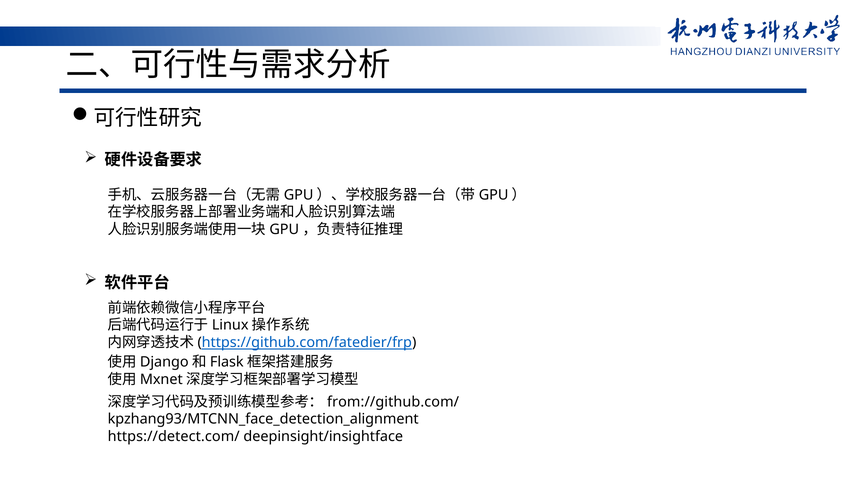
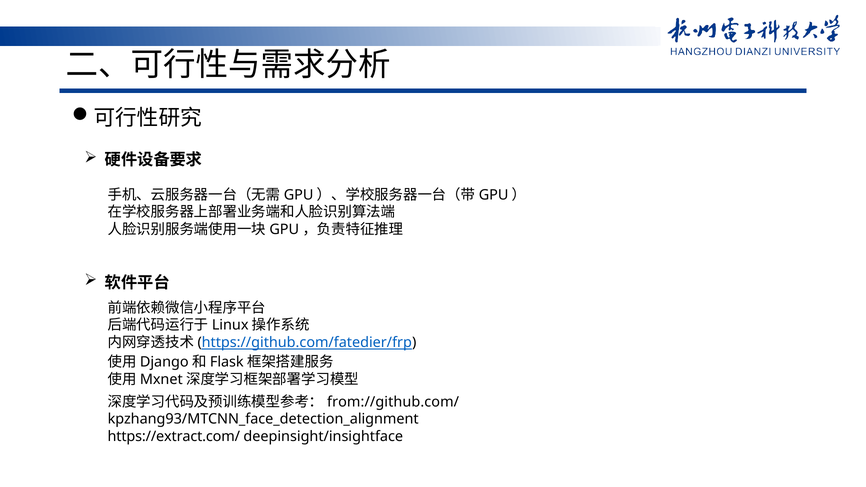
https://detect.com/: https://detect.com/ -> https://extract.com/ (174, 437)
